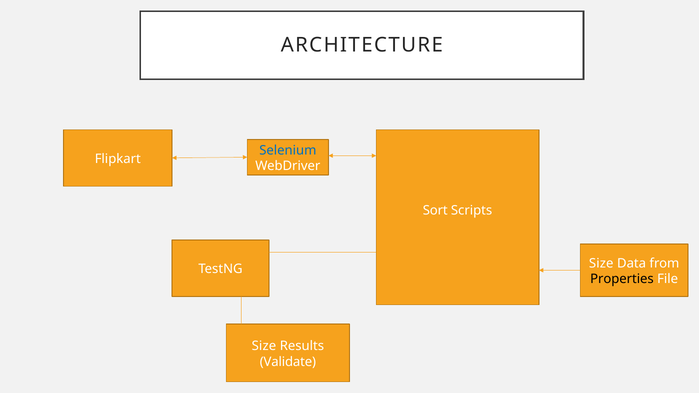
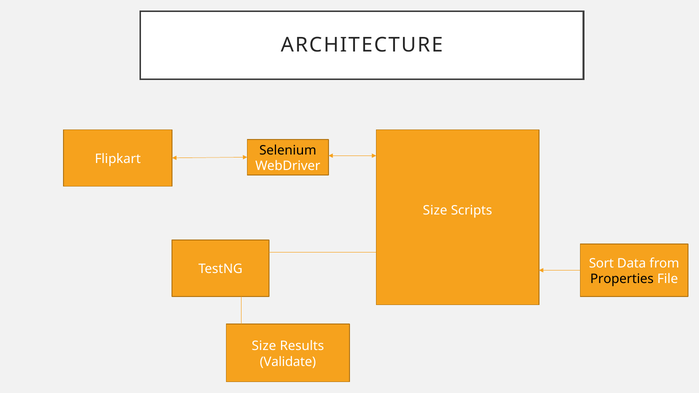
Selenium colour: blue -> black (288, 150)
Sort: Sort -> Size (435, 210)
TestNG Size: Size -> Sort (601, 263)
